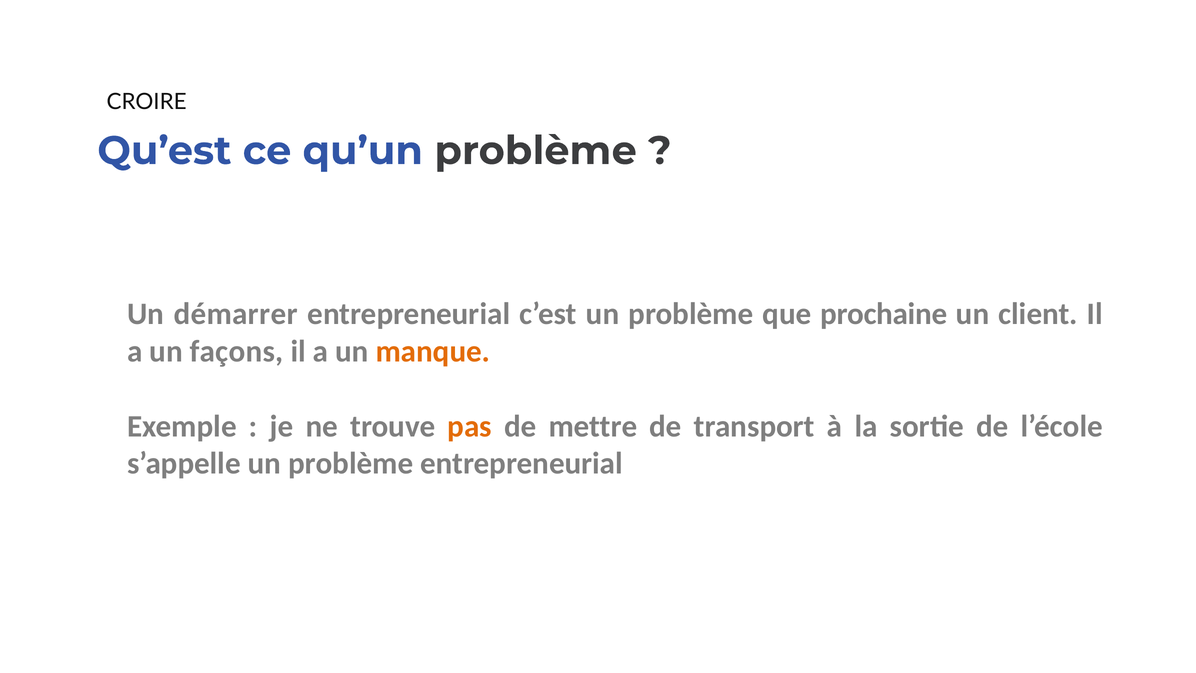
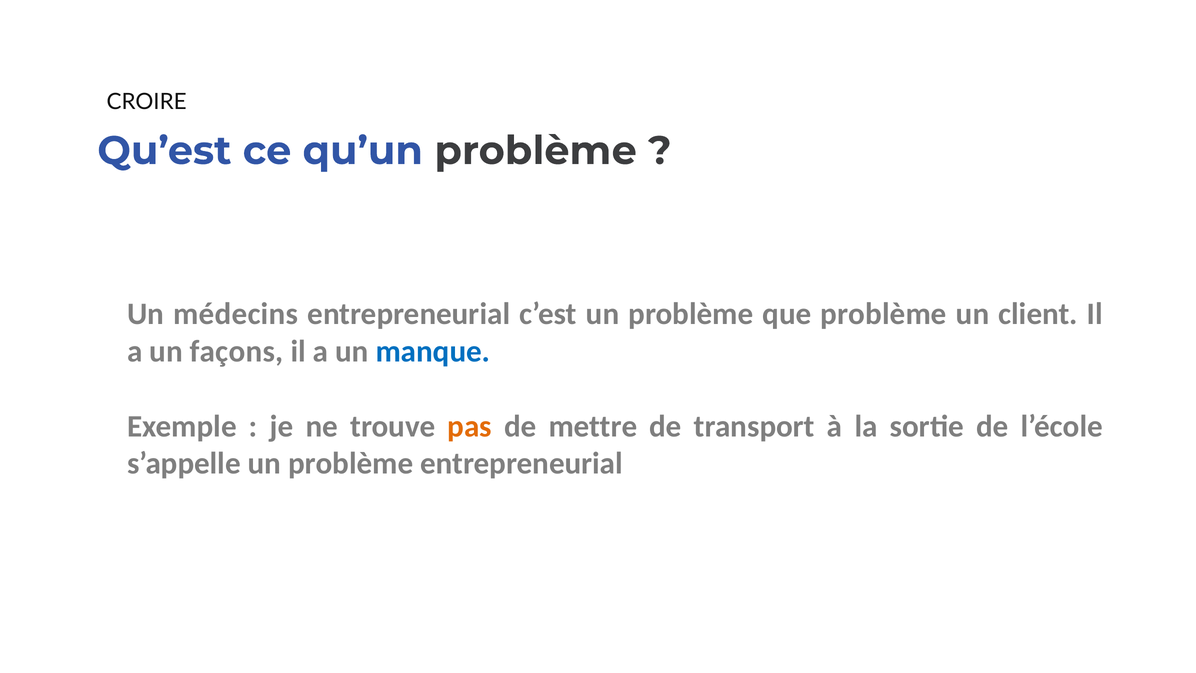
démarrer: démarrer -> médecins (236, 314)
que prochaine: prochaine -> problème (884, 314)
manque colour: orange -> blue (433, 351)
